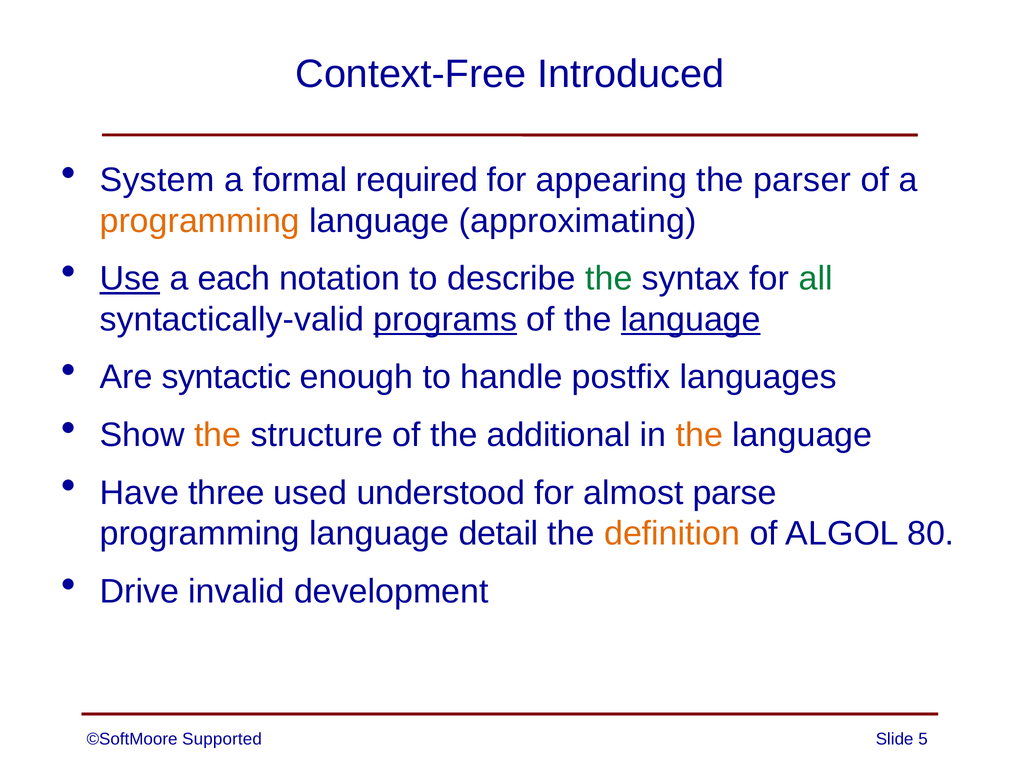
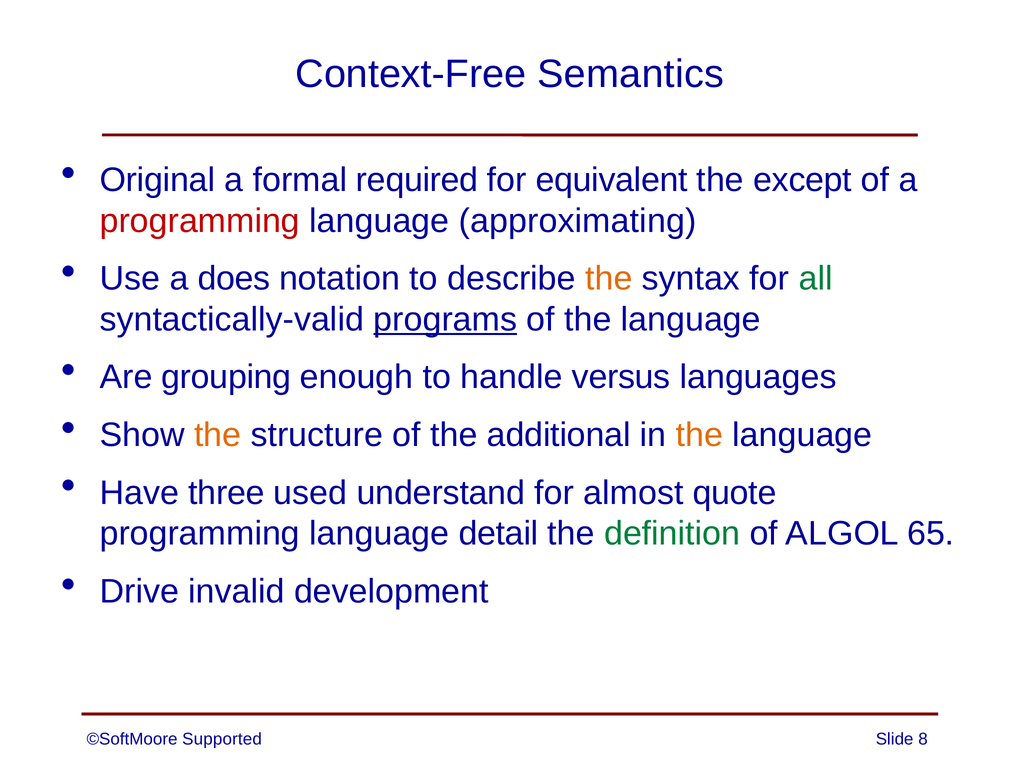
Introduced: Introduced -> Semantics (631, 74)
System: System -> Original (157, 180)
appearing: appearing -> equivalent (612, 180)
parser: parser -> except (803, 180)
programming colour: orange -> red (200, 221)
Use underline: present -> none (130, 279)
each: each -> does (234, 279)
the colour: green -> orange (609, 279)
language underline: present -> none (691, 319)
syntactic: syntactic -> grouping (226, 377)
postfix: postfix -> versus (621, 377)
understood: understood -> understand (441, 493)
parse: parse -> quote (735, 493)
definition colour: orange -> green (672, 534)
80: 80 -> 65 (931, 534)
5: 5 -> 8 (923, 739)
